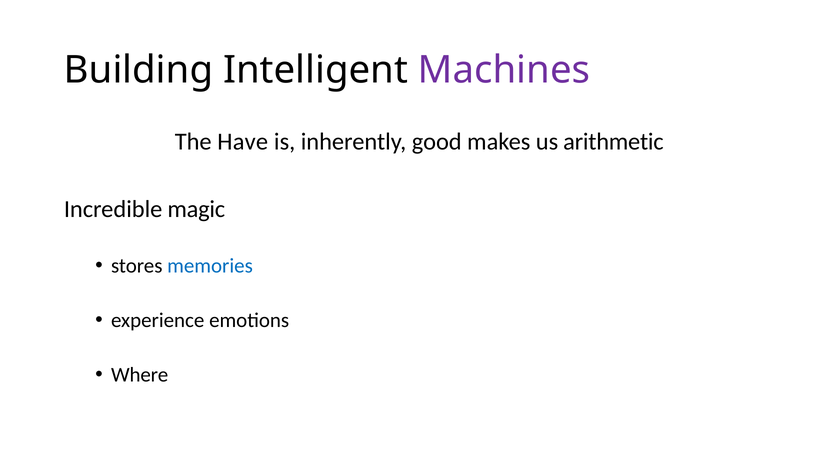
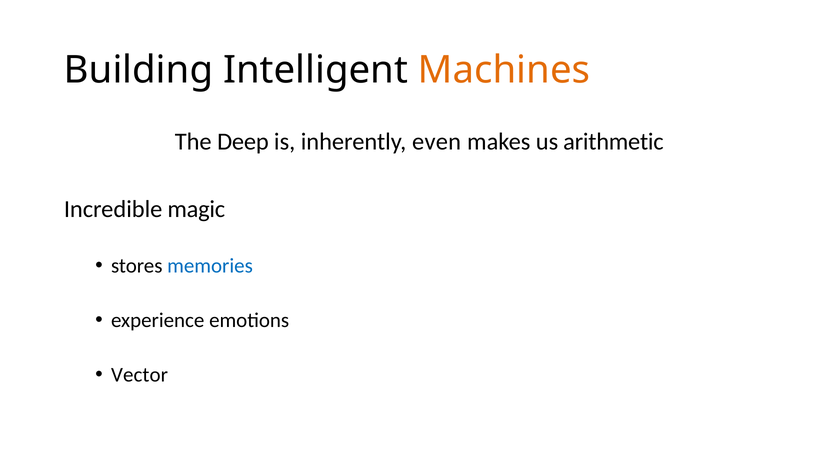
Machines colour: purple -> orange (504, 70)
Have: Have -> Deep (243, 142)
good: good -> even (437, 142)
Where: Where -> Vector (140, 375)
